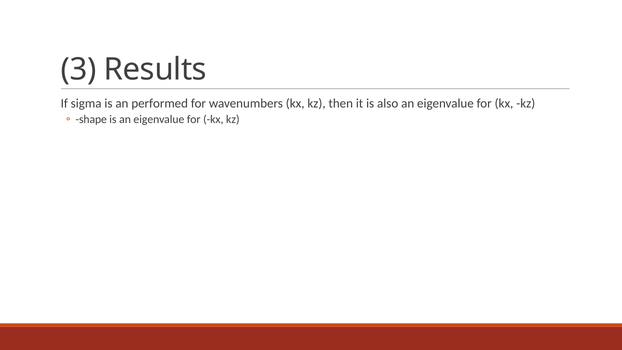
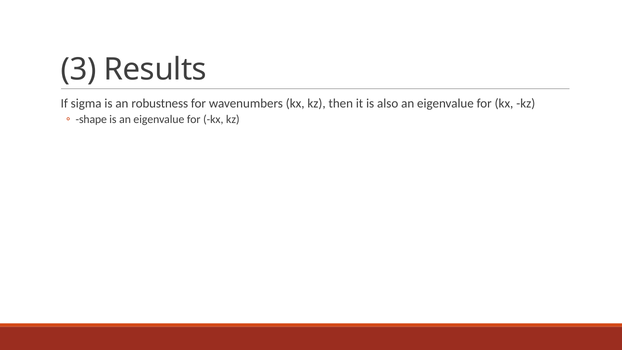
performed: performed -> robustness (160, 103)
